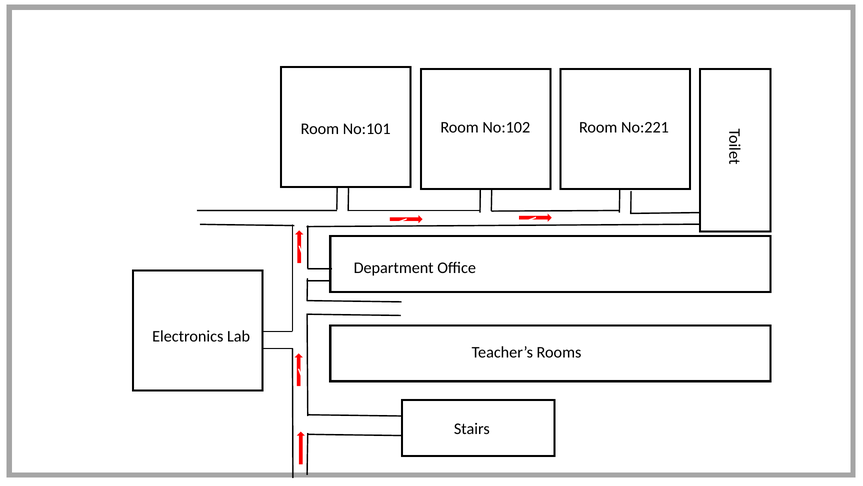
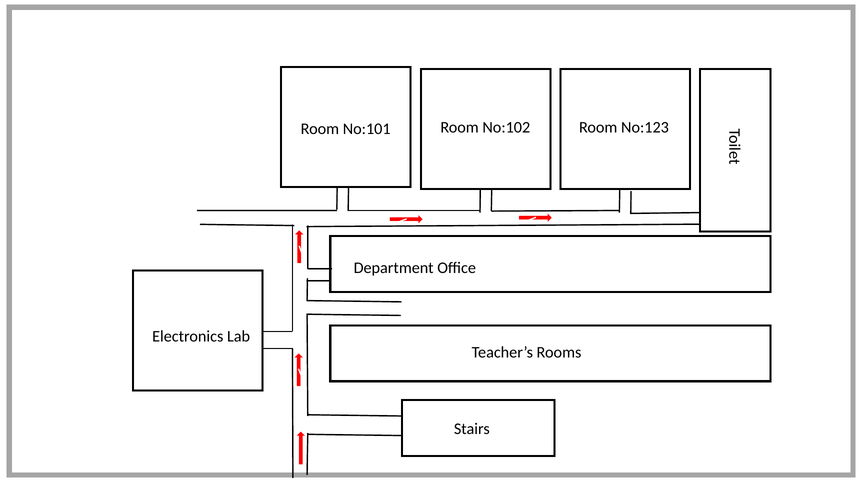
No:221: No:221 -> No:123 (645, 127)
